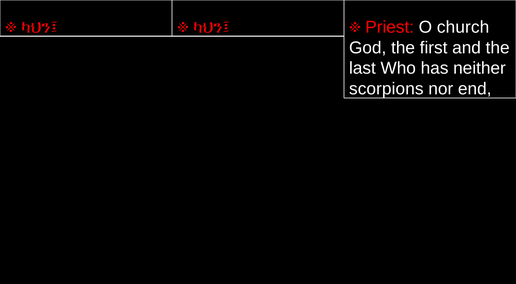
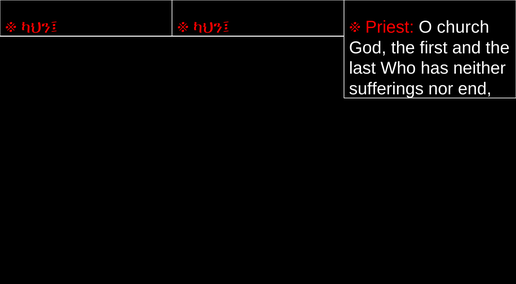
scorpions: scorpions -> sufferings (386, 89)
